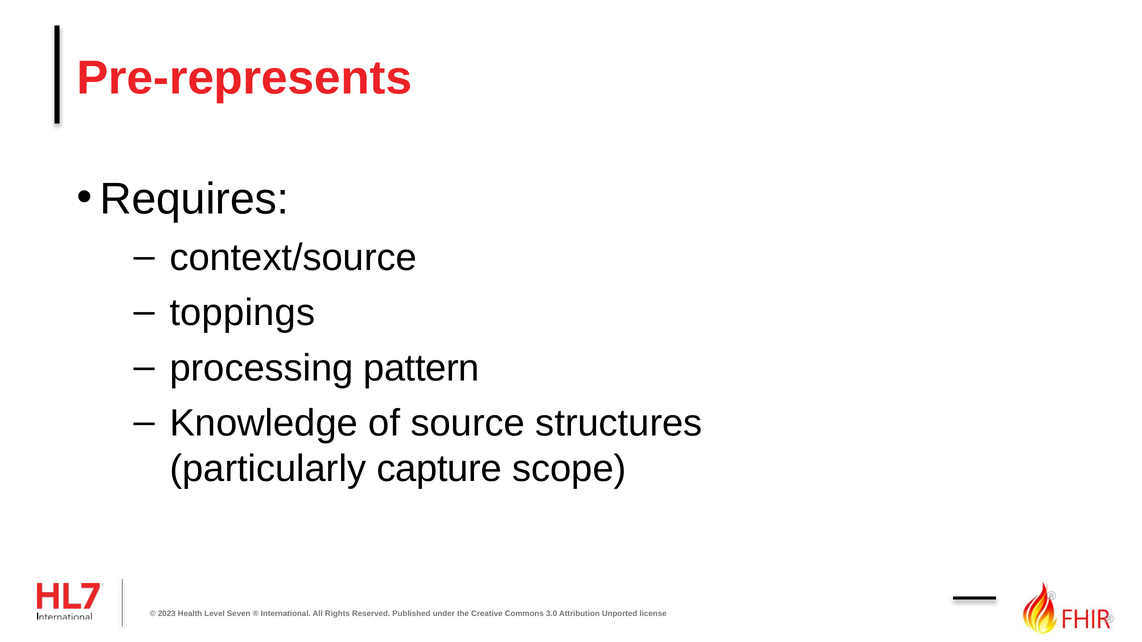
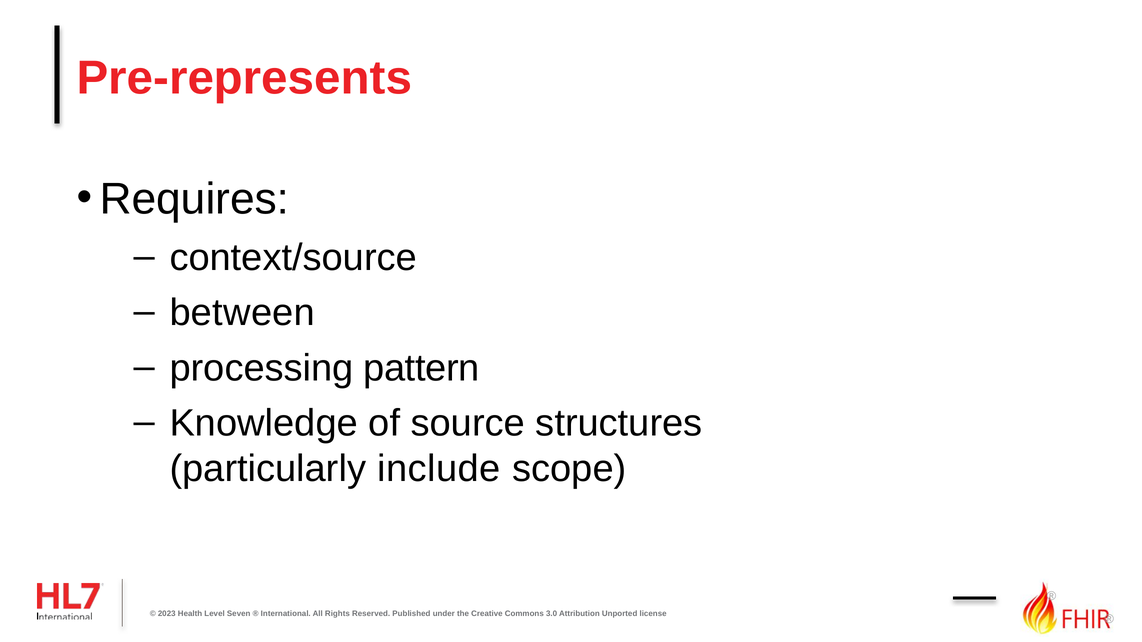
toppings: toppings -> between (242, 313)
capture: capture -> include (439, 469)
